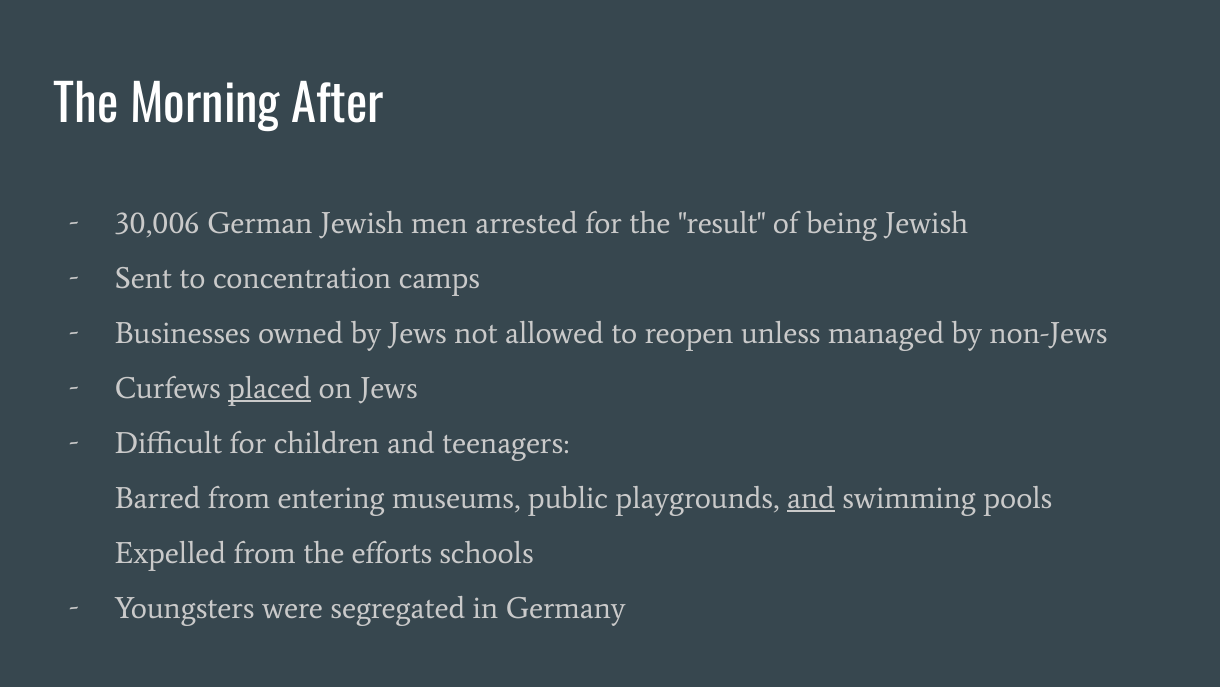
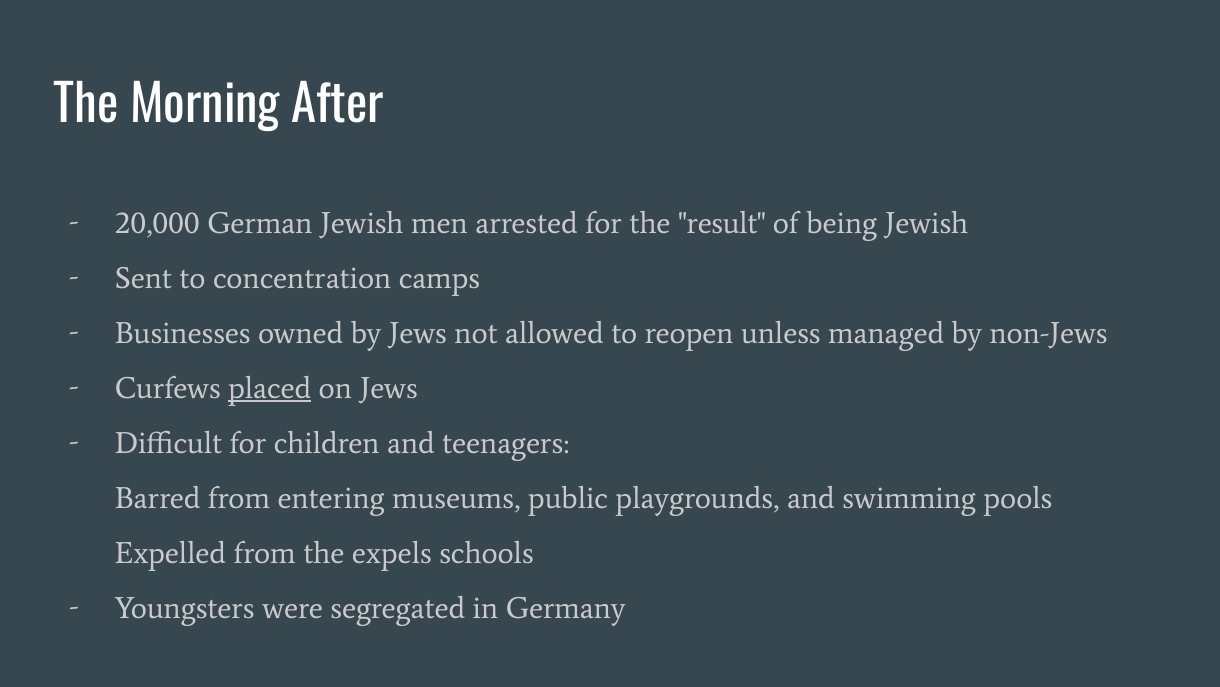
30,006: 30,006 -> 20,000 (157, 223)
and underline: present -> none (811, 498)
efforts: efforts -> expels (392, 553)
